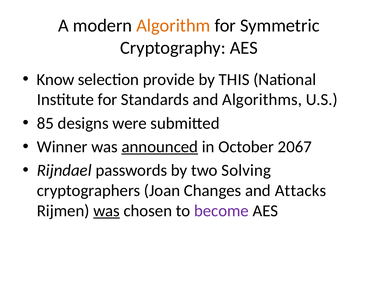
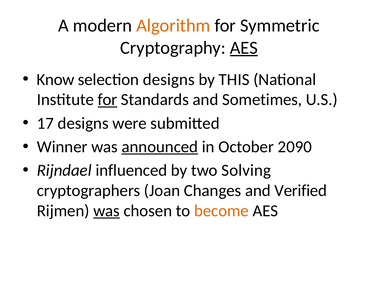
AES underline: none -> present (244, 48)
selection provide: provide -> designs (169, 79)
for underline: none -> present (108, 99)
Algorithms: Algorithms -> Sometimes (262, 99)
85: 85 -> 17 (45, 123)
2067: 2067 -> 2090 (295, 147)
passwords: passwords -> influenced (131, 170)
Attacks: Attacks -> Verified (301, 190)
become colour: purple -> orange (221, 210)
